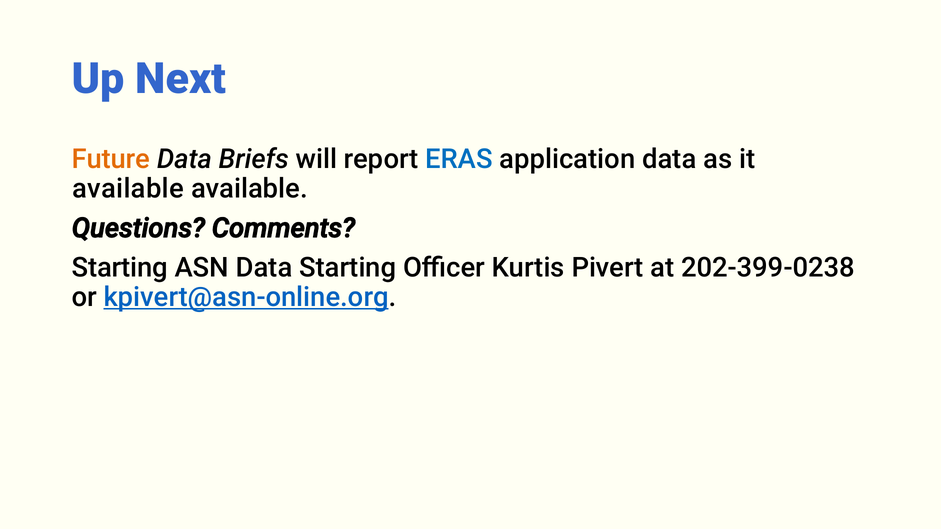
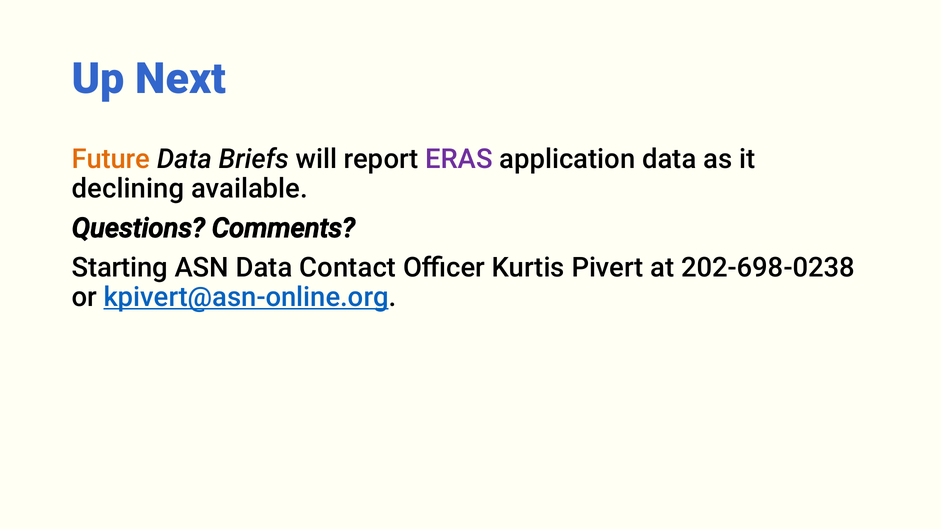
ERAS colour: blue -> purple (459, 159)
available: available -> declining (128, 189)
Data Starting: Starting -> Contact (348, 268)
202-399-0238: 202-399-0238 -> 202-698-0238 (768, 268)
